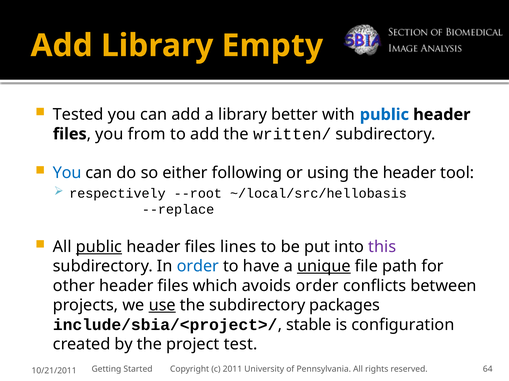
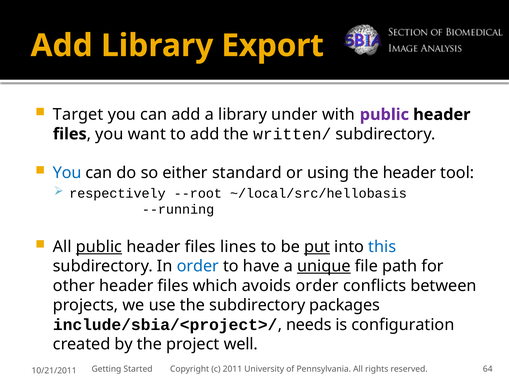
Empty: Empty -> Export (273, 46)
Tested: Tested -> Target (78, 115)
better: better -> under (294, 115)
public colour: blue -> purple (384, 115)
from: from -> want (147, 134)
following: following -> standard (247, 173)
--replace: --replace -> --running (178, 210)
put underline: none -> present (317, 247)
this colour: purple -> blue (382, 247)
use underline: present -> none (162, 306)
stable: stable -> needs (309, 325)
test: test -> well (241, 345)
